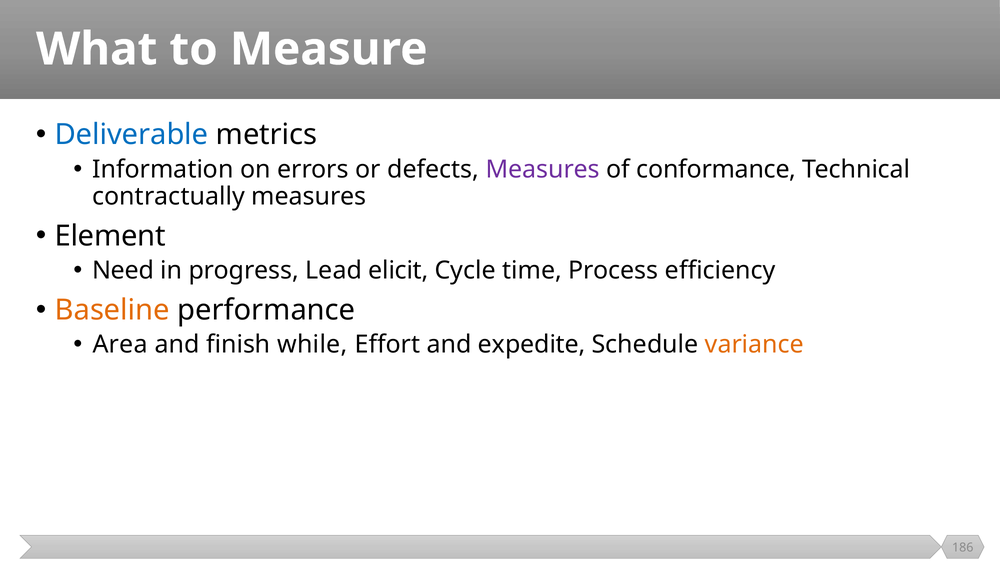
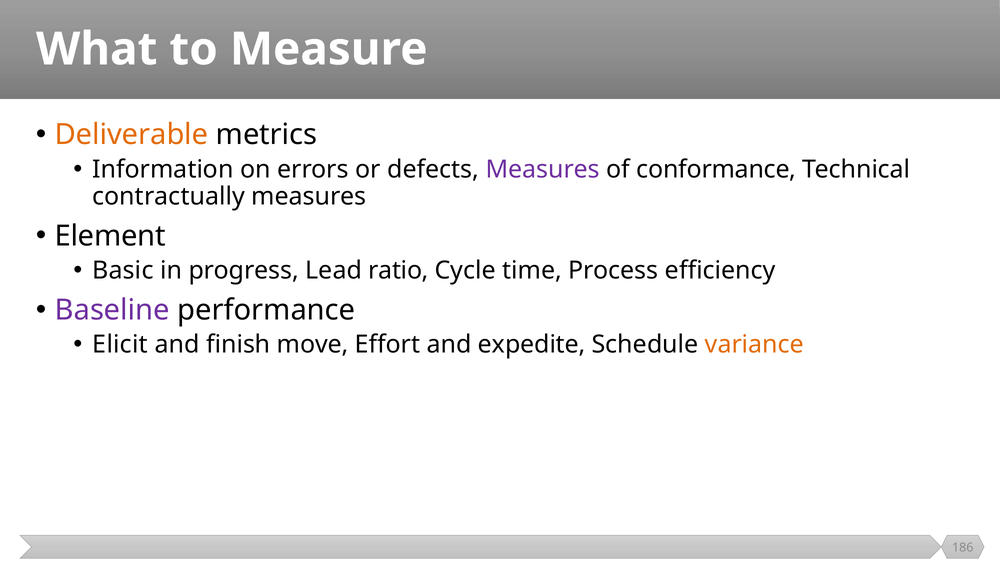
Deliverable colour: blue -> orange (132, 135)
Need: Need -> Basic (123, 270)
elicit: elicit -> ratio (398, 270)
Baseline colour: orange -> purple (112, 310)
Area: Area -> Elicit (120, 344)
while: while -> move (313, 344)
